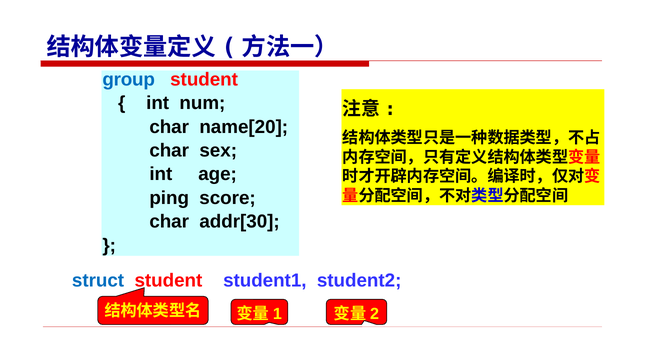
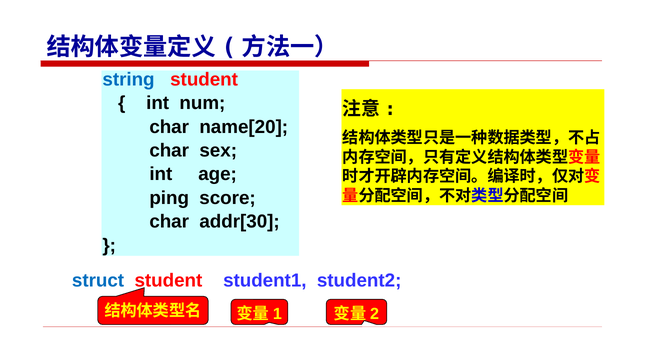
group: group -> string (129, 79)
